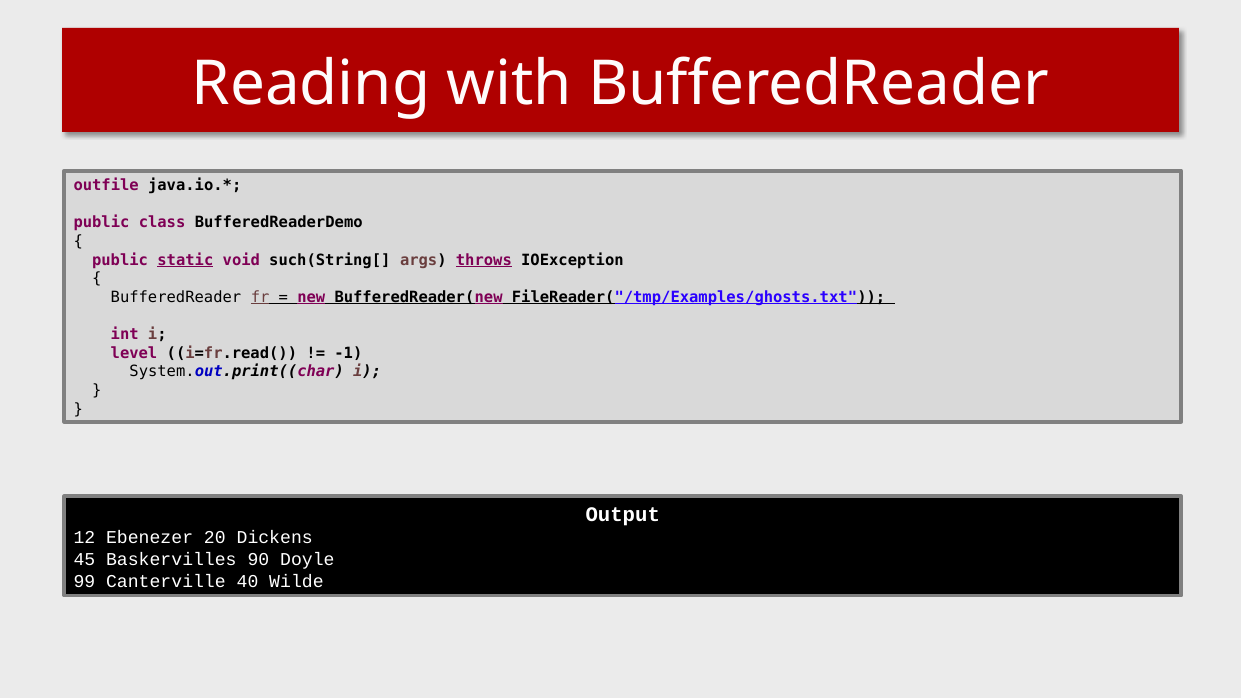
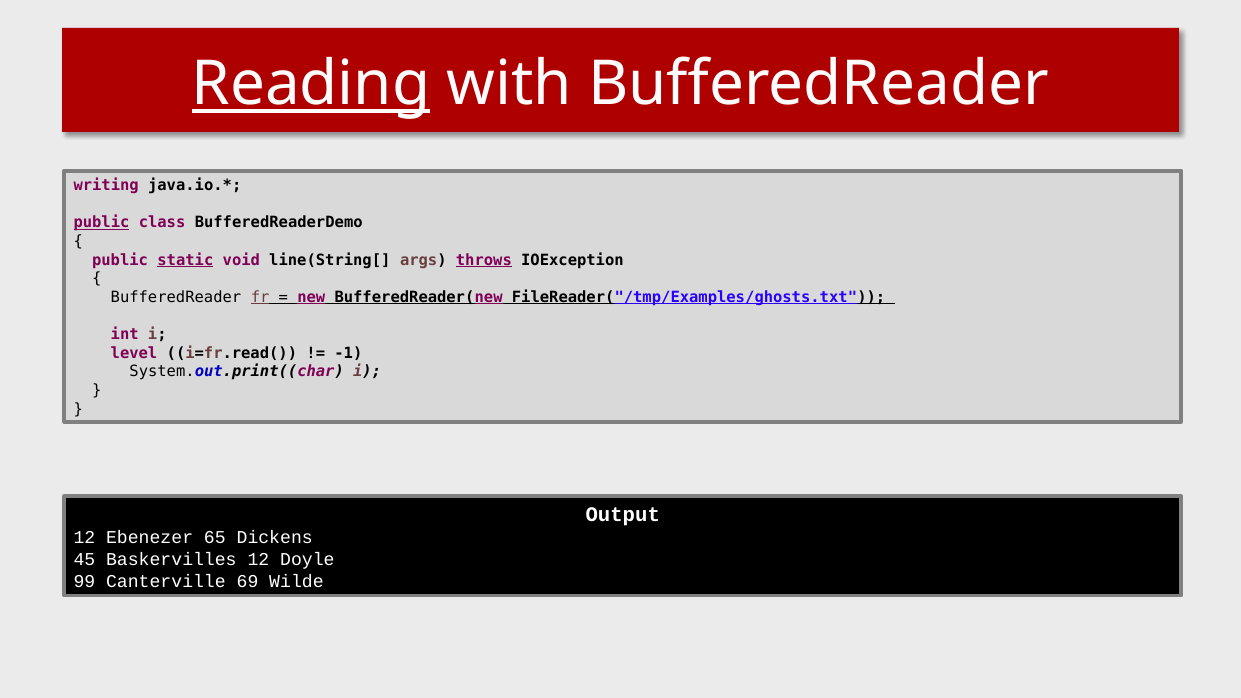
Reading underline: none -> present (311, 84)
outfile: outfile -> writing (106, 186)
public underline: none -> present (101, 223)
such(String[: such(String[ -> line(String[ (330, 260)
20: 20 -> 65 (215, 538)
Baskervilles 90: 90 -> 12 (258, 560)
40: 40 -> 69 (248, 581)
